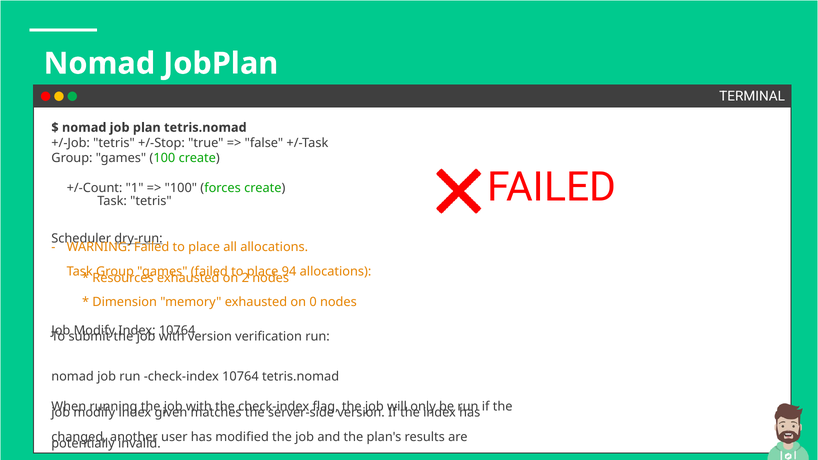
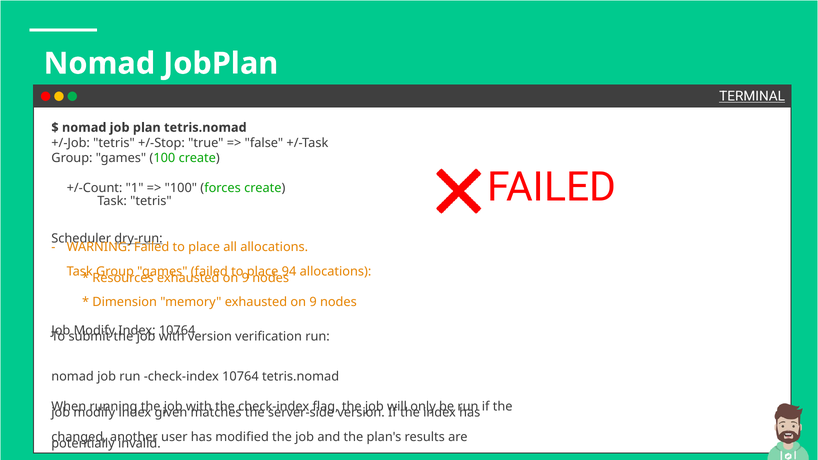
TERMINAL underline: none -> present (752, 96)
2: 2 -> 9 (245, 278)
memory exhausted on 0: 0 -> 9 (313, 302)
